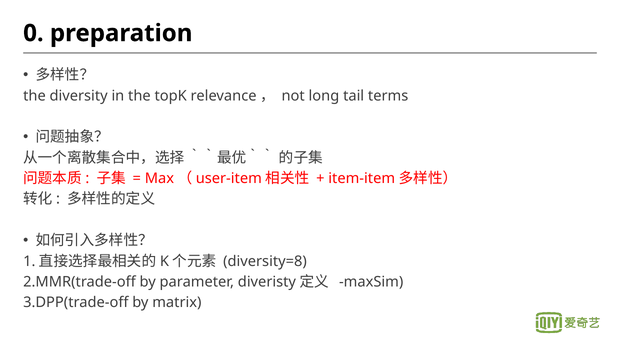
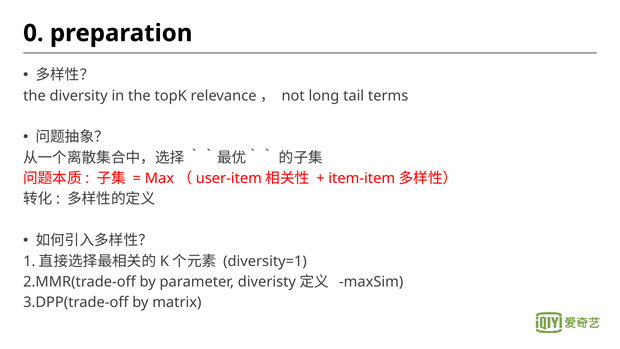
diversity=8: diversity=8 -> diversity=1 (265, 261)
